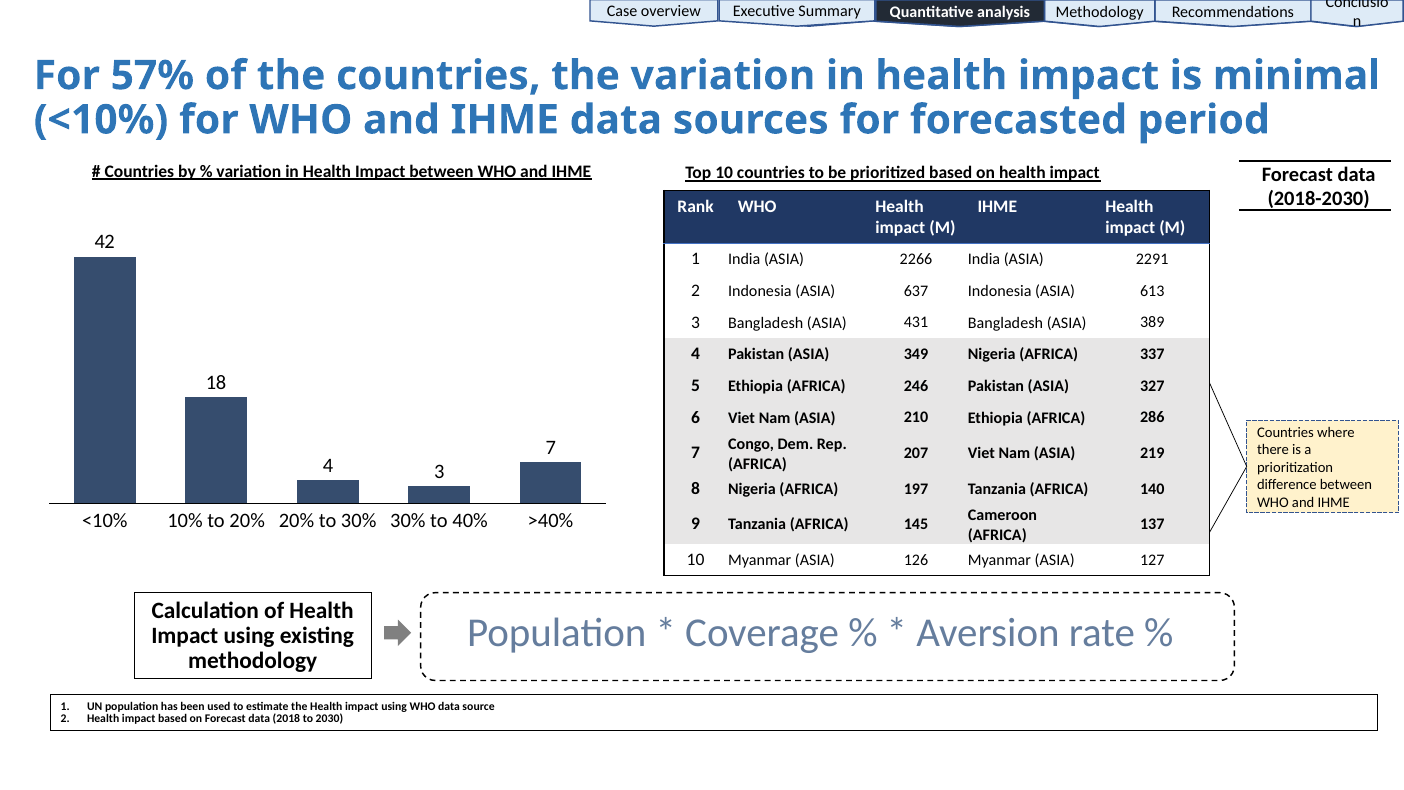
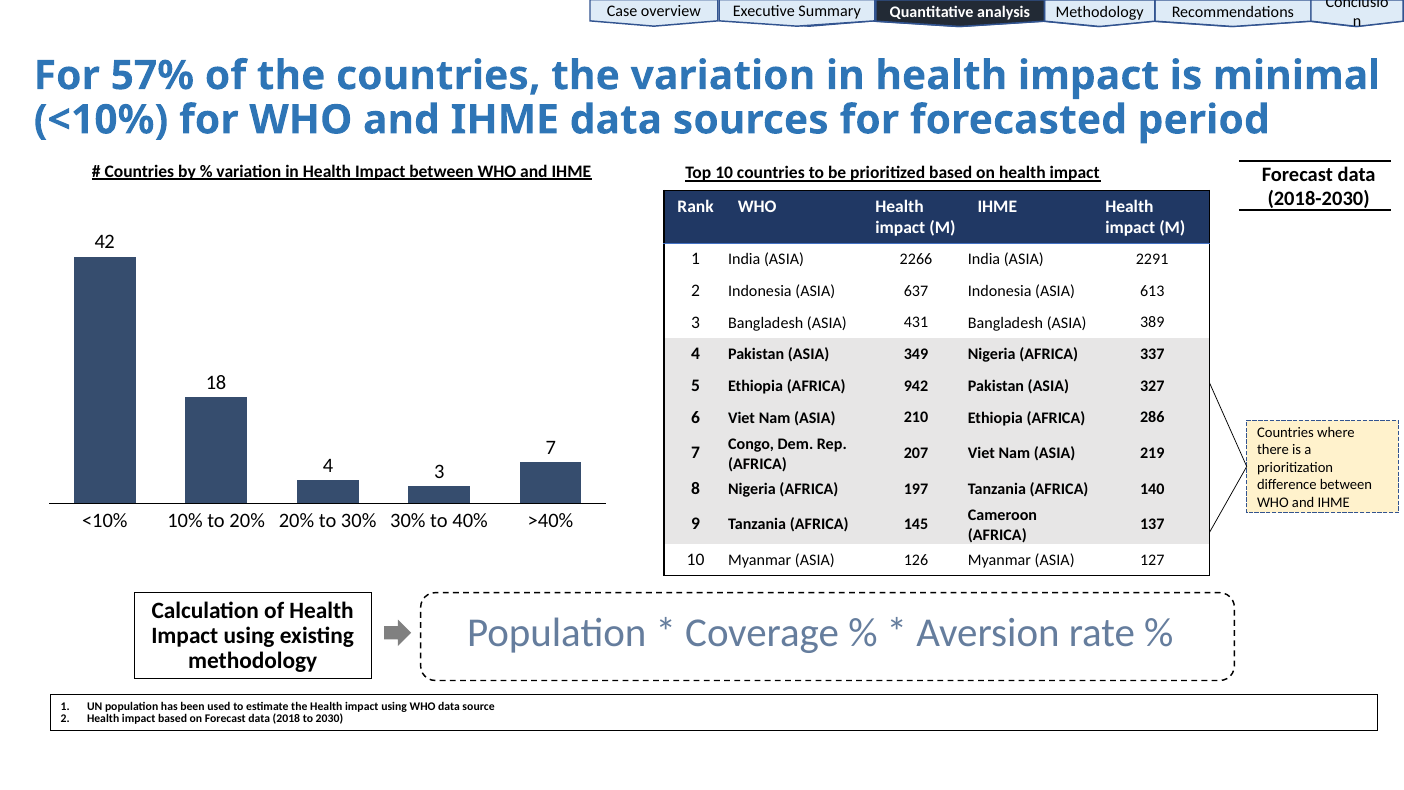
246: 246 -> 942 (916, 386)
